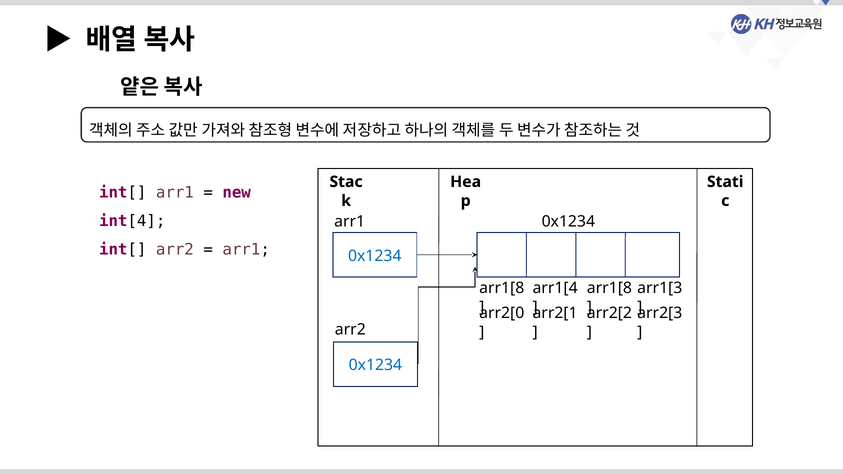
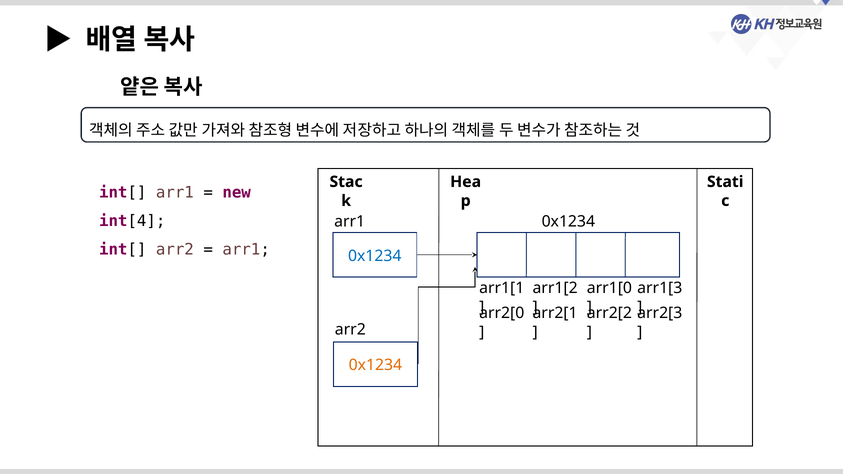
arr1[8: arr1[8 -> arr1[1 (502, 288)
arr1[4: arr1[4 -> arr1[2 (555, 288)
arr1[8: arr1[8 -> arr1[0 (609, 288)
0x1234 colour: blue -> orange (375, 365)
